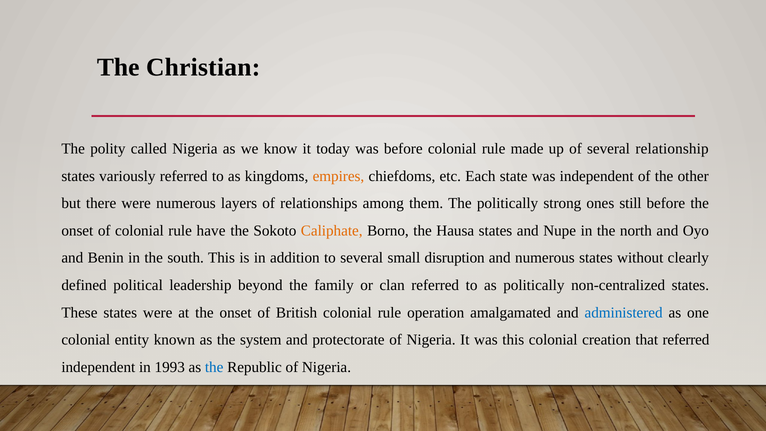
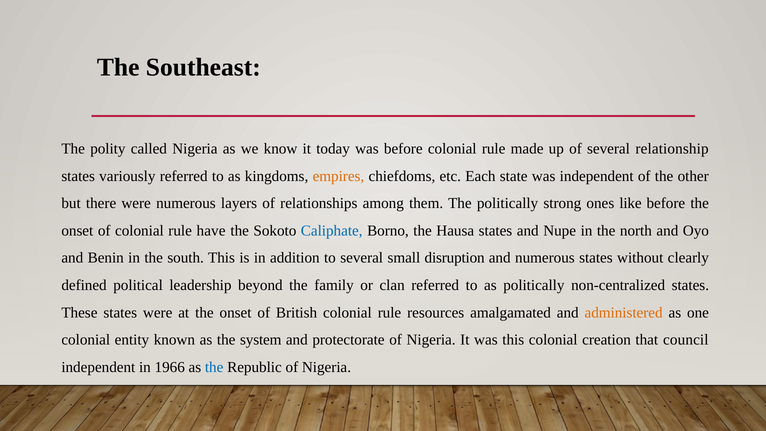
Christian: Christian -> Southeast (203, 67)
still: still -> like (631, 203)
Caliphate colour: orange -> blue (332, 231)
operation: operation -> resources (436, 312)
administered colour: blue -> orange (624, 312)
that referred: referred -> council (686, 340)
1993: 1993 -> 1966 (170, 367)
